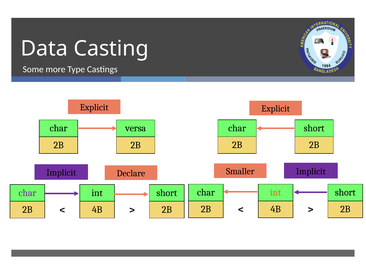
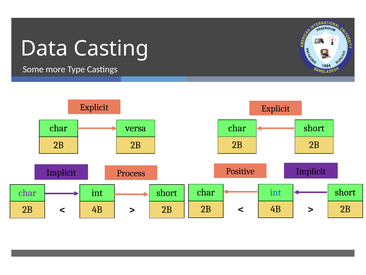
Smaller: Smaller -> Positive (240, 171)
Declare: Declare -> Process (131, 173)
int colour: orange -> blue (276, 192)
